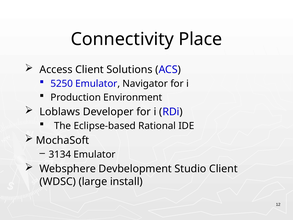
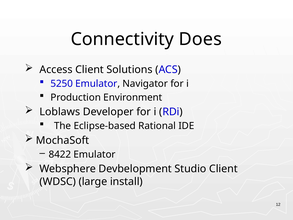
Place: Place -> Does (200, 39)
3134: 3134 -> 8422 (60, 154)
